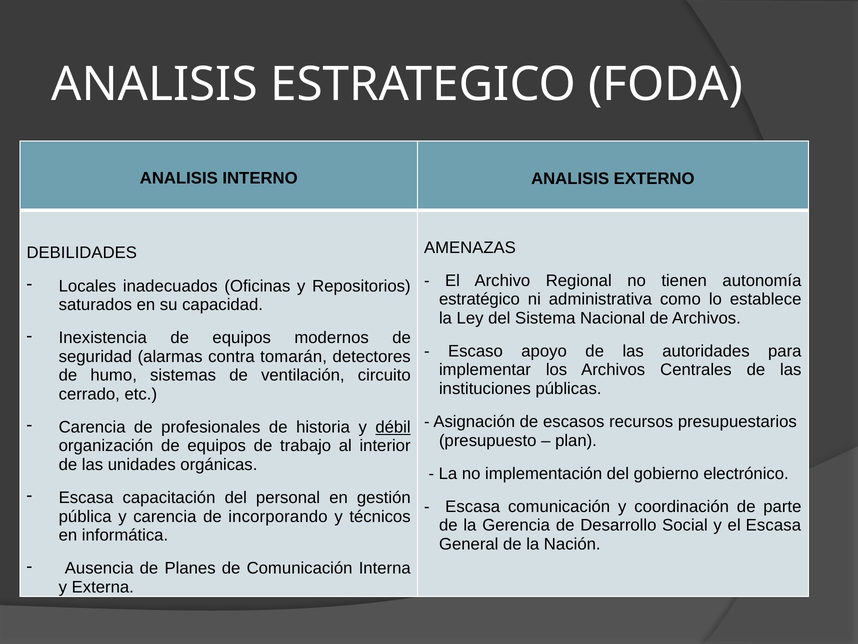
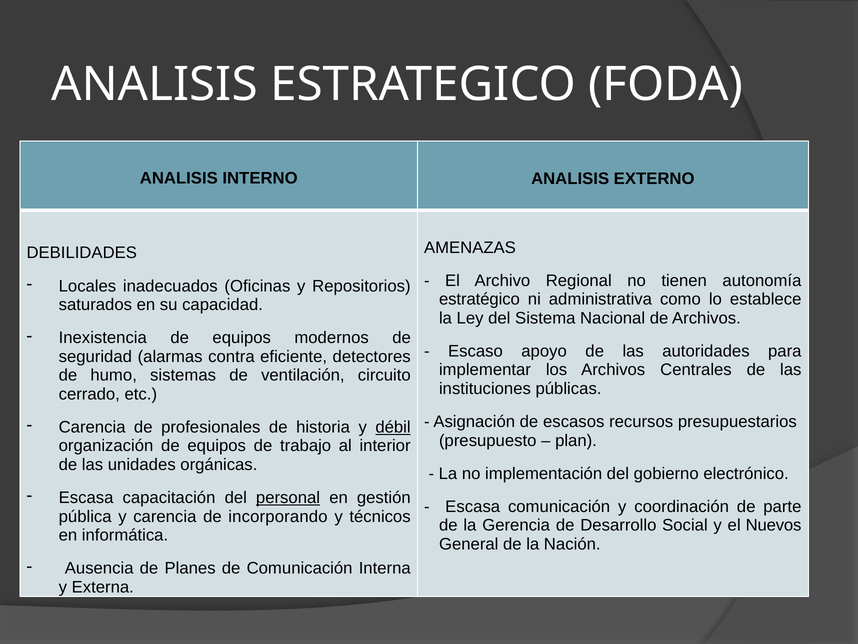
tomarán: tomarán -> eficiente (294, 356)
personal underline: none -> present (288, 497)
el Escasa: Escasa -> Nuevos (774, 525)
